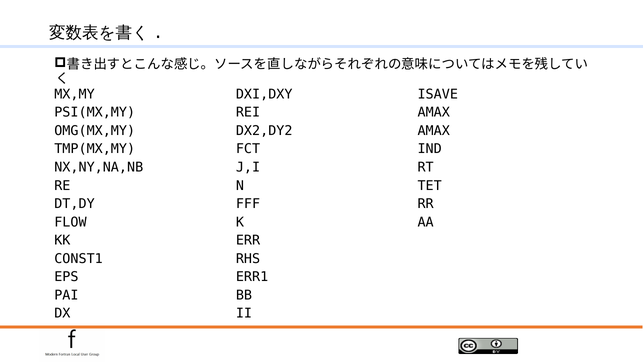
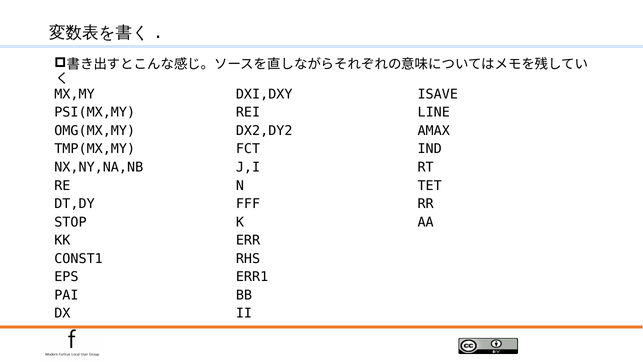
AMAX: AMAX -> LINE (434, 112)
FLOW: FLOW -> STOP (70, 222)
